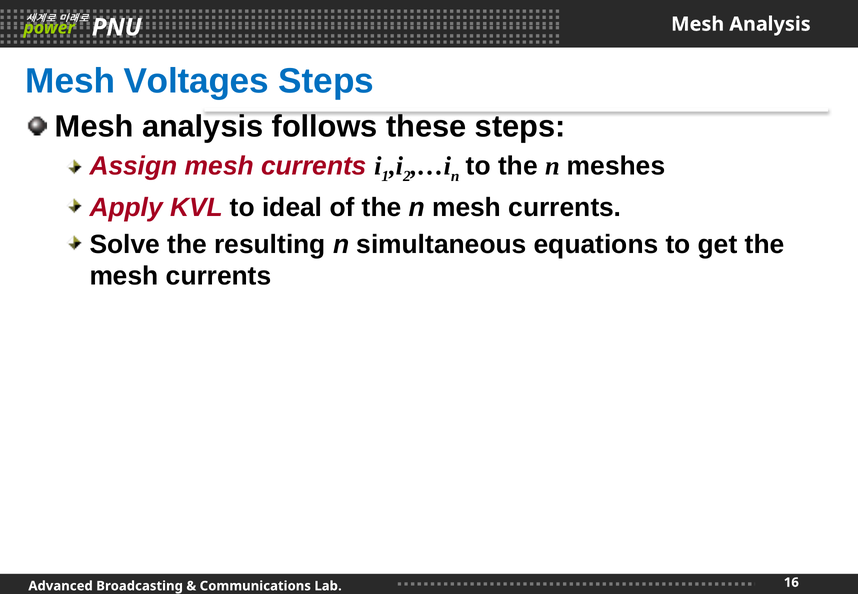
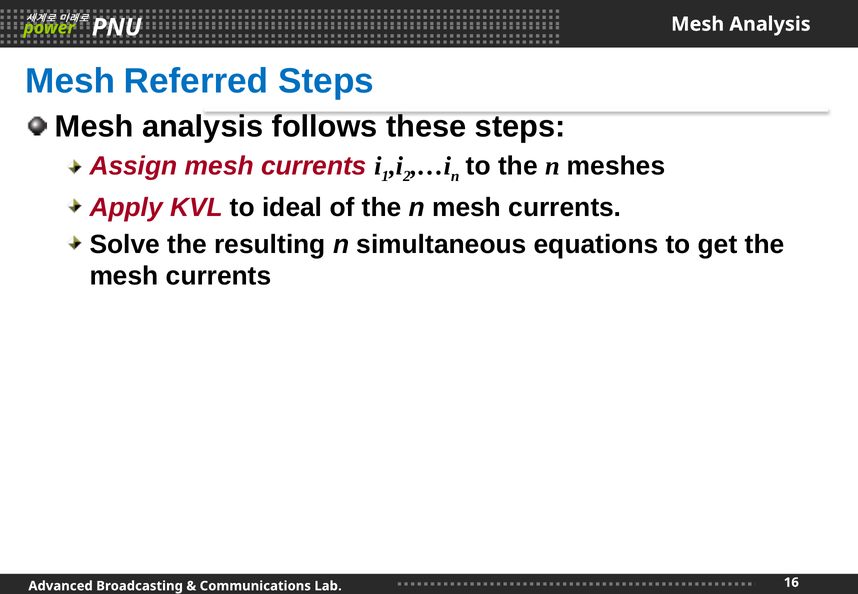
Voltages: Voltages -> Referred (196, 81)
